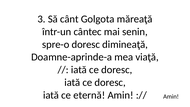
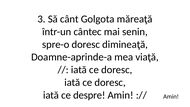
eternă: eternă -> despre (89, 95)
